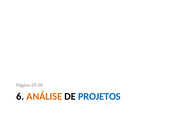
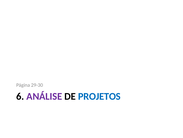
ANÁLISE colour: orange -> purple (44, 96)
